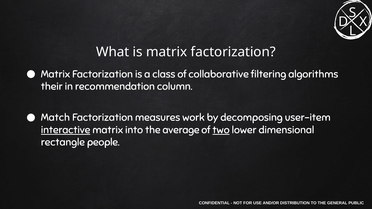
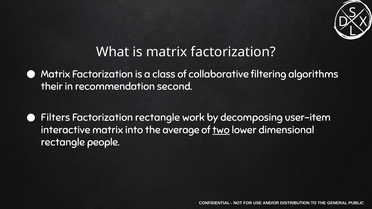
column: column -> second (175, 87)
Match: Match -> Filters (55, 118)
Factorization measures: measures -> rectangle (158, 118)
interactive underline: present -> none (66, 130)
